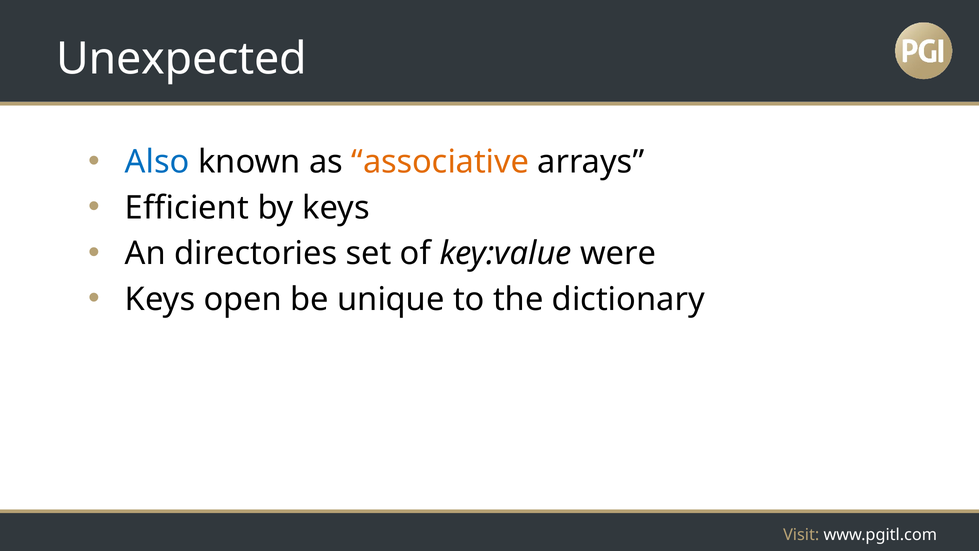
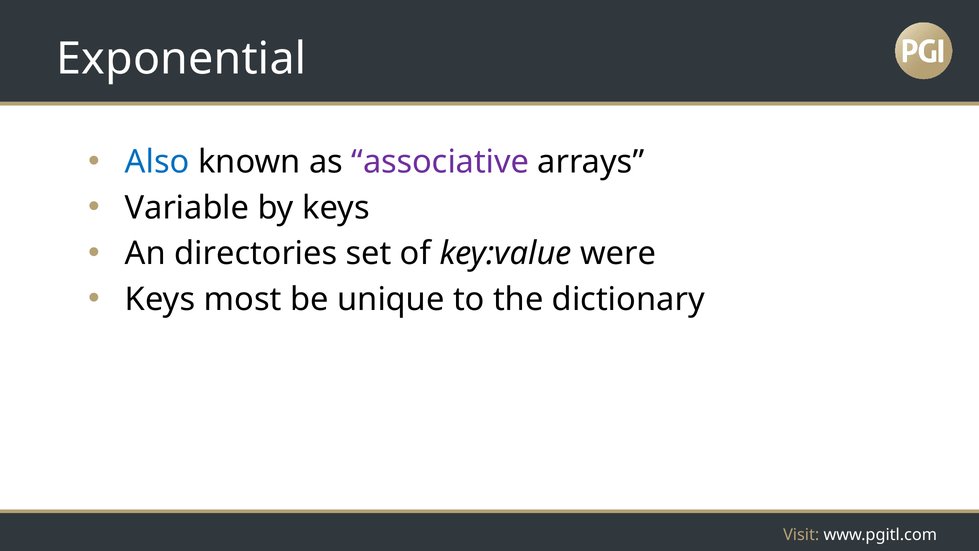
Unexpected: Unexpected -> Exponential (181, 59)
associative colour: orange -> purple (440, 162)
Efficient: Efficient -> Variable (187, 208)
open: open -> most (243, 299)
